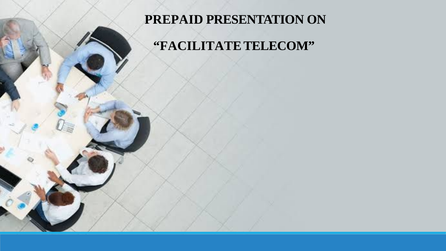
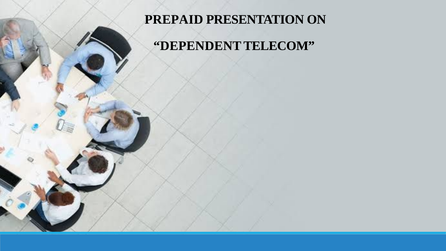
FACILITATE: FACILITATE -> DEPENDENT (197, 46)
